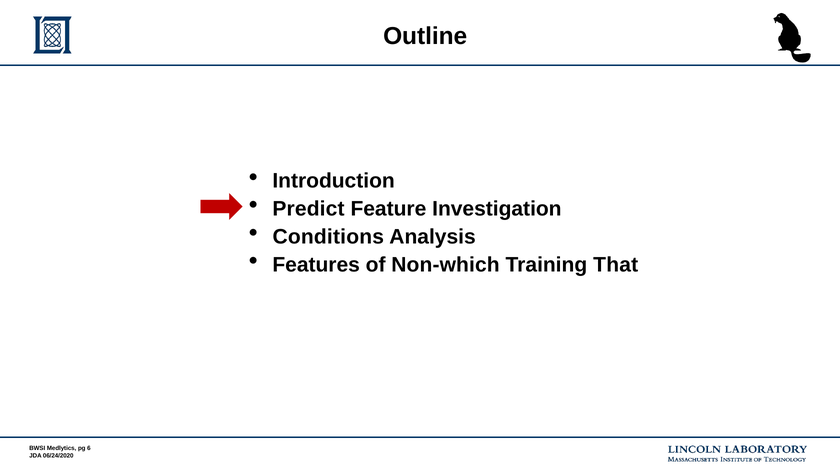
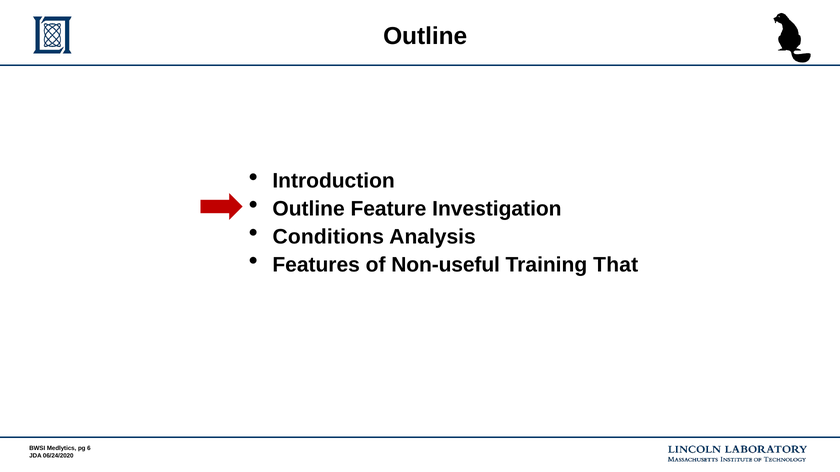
Predict: Predict -> Outline (309, 209)
Non-which: Non-which -> Non-useful (446, 265)
